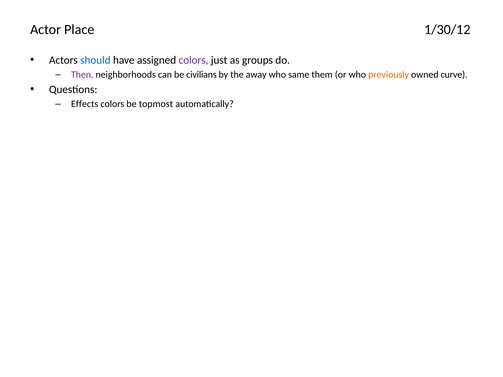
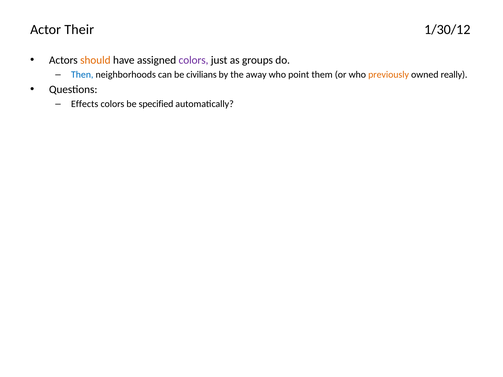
Place: Place -> Their (79, 29)
should colour: blue -> orange (95, 60)
Then colour: purple -> blue (82, 75)
same: same -> point (299, 75)
curve: curve -> really (454, 75)
topmost: topmost -> specified (156, 104)
